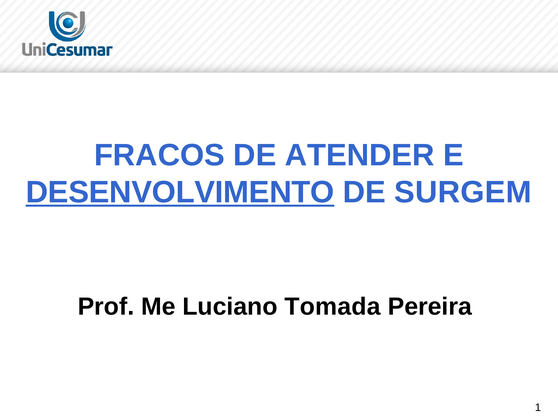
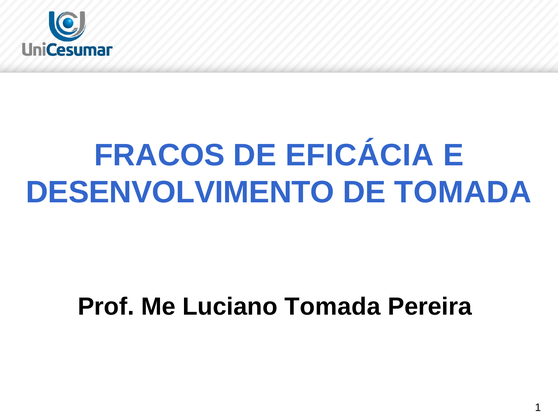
ATENDER: ATENDER -> EFICÁCIA (360, 155)
DESENVOLVIMENTO underline: present -> none (180, 192)
DE SURGEM: SURGEM -> TOMADA (463, 192)
